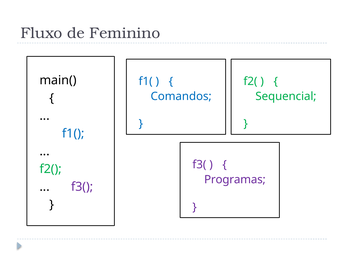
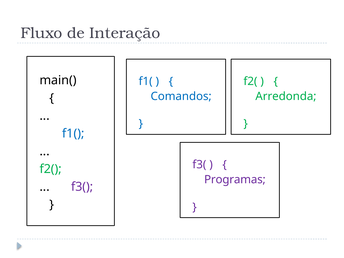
Feminino: Feminino -> Interação (125, 33)
Sequencial: Sequencial -> Arredonda (286, 96)
